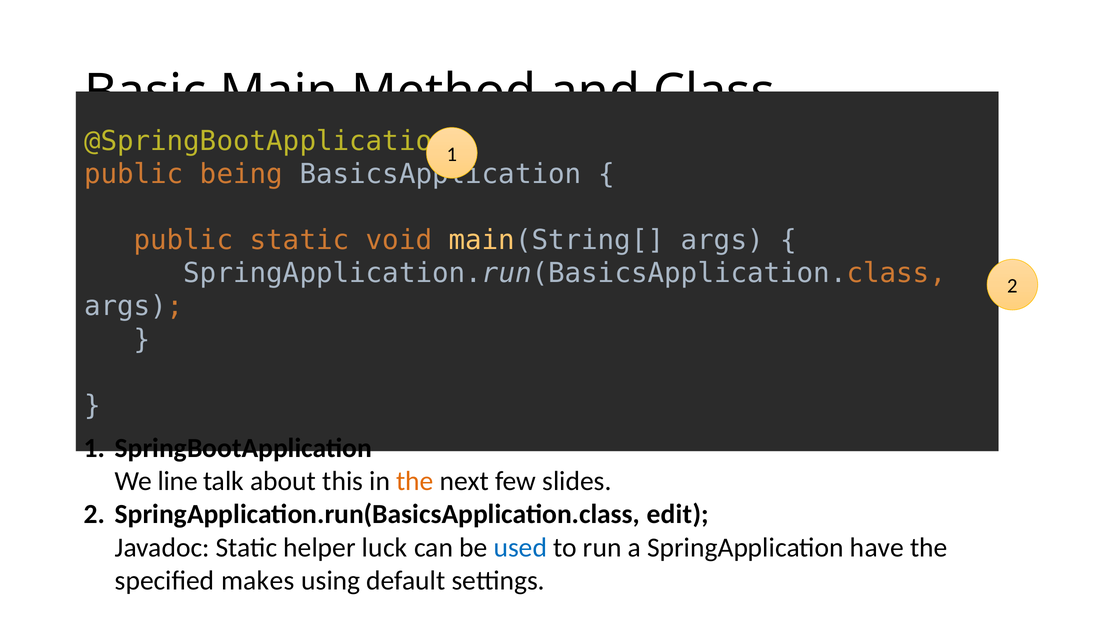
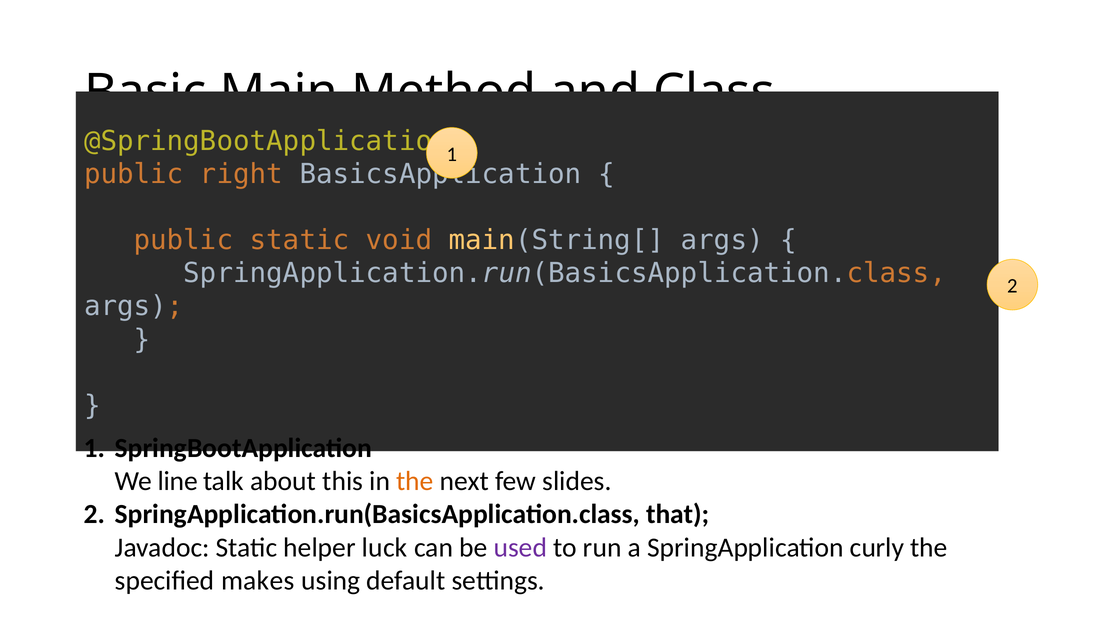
being: being -> right (241, 174)
edit: edit -> that (678, 514)
used colour: blue -> purple (520, 547)
have: have -> curly (877, 547)
